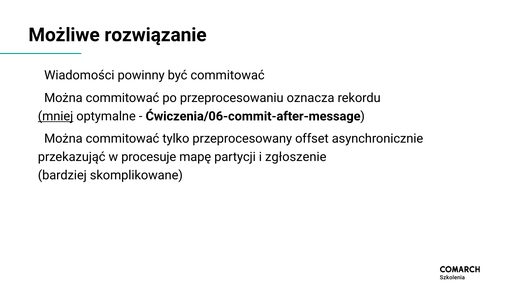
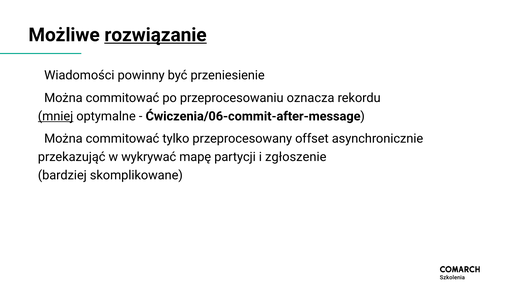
rozwiązanie underline: none -> present (156, 35)
być commitować: commitować -> przeniesienie (228, 75)
procesuje: procesuje -> wykrywać (149, 157)
